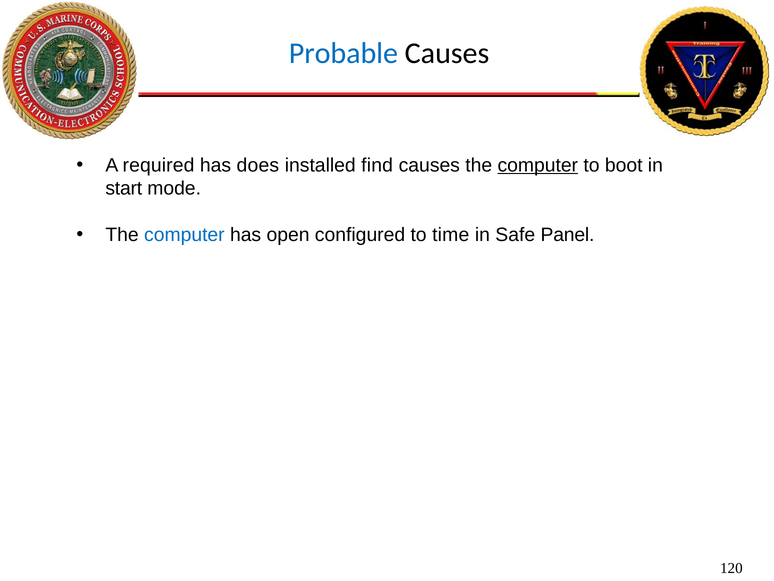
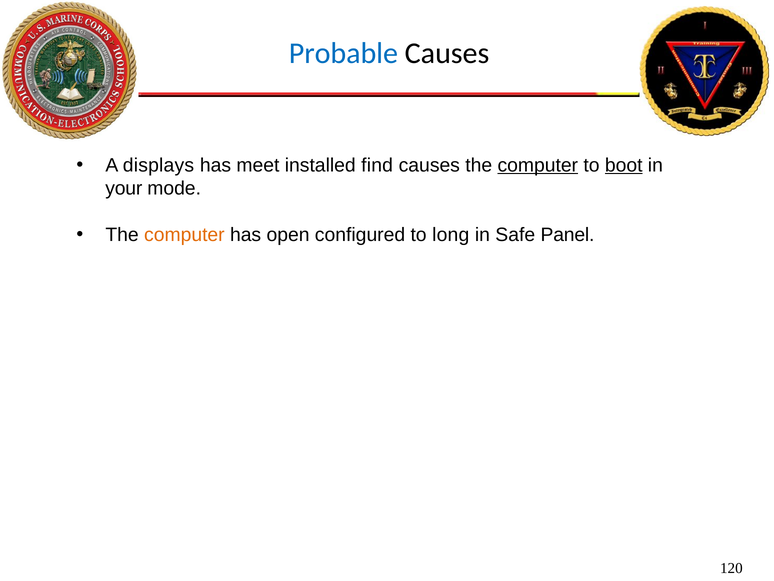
required: required -> displays (158, 165)
does: does -> meet (258, 165)
boot underline: none -> present (624, 165)
start: start -> your (124, 188)
computer colour: blue -> orange (184, 235)
time: time -> long (451, 235)
